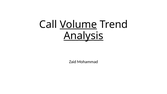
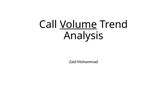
Analysis underline: present -> none (83, 36)
